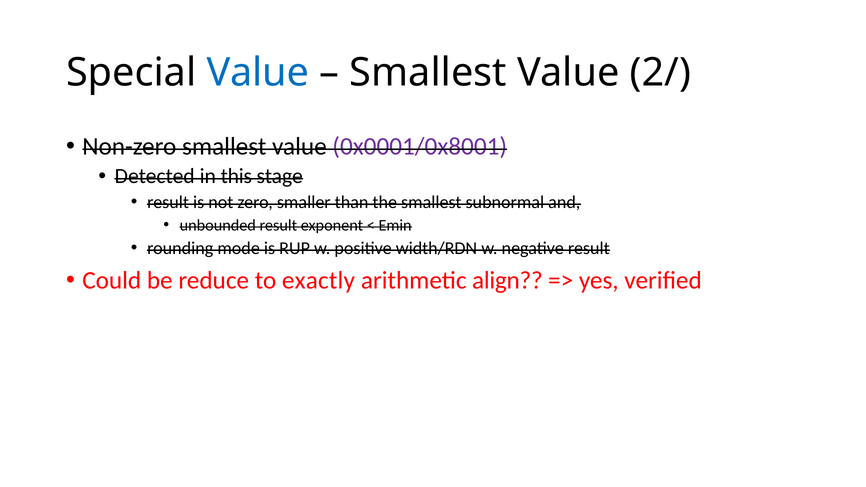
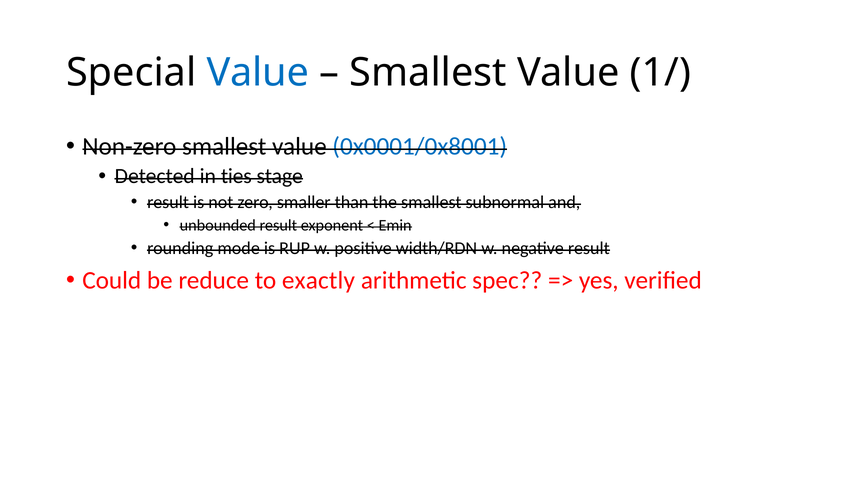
2/: 2/ -> 1/ (660, 73)
0x0001/0x8001 colour: purple -> blue (420, 146)
this: this -> ties (236, 176)
align: align -> spec (507, 281)
